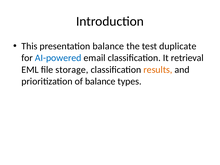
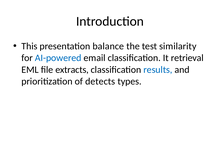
duplicate: duplicate -> similarity (178, 46)
storage: storage -> extracts (72, 70)
results colour: orange -> blue (158, 70)
of balance: balance -> detects (100, 81)
